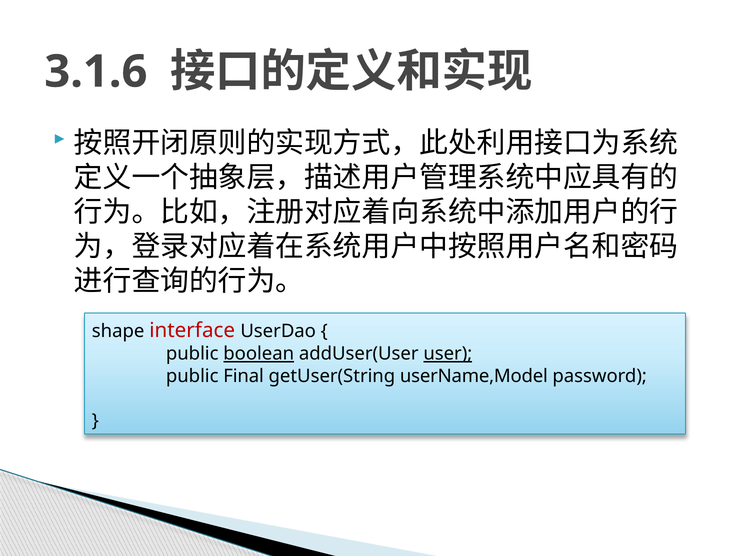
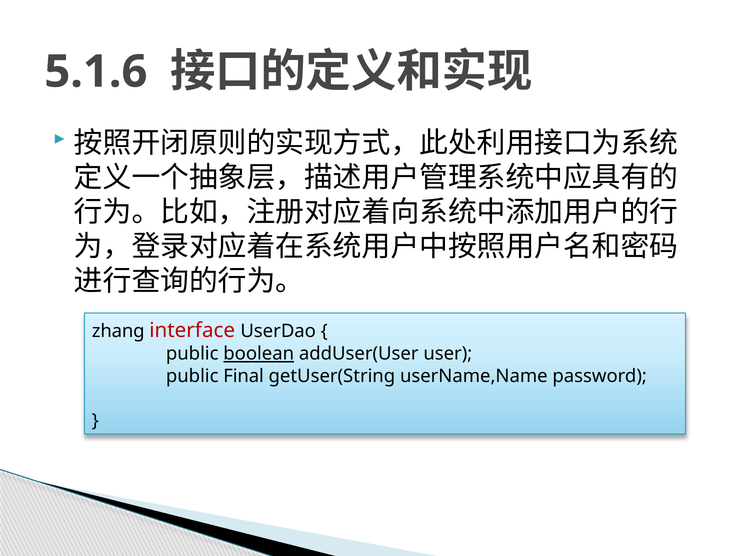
3.1.6: 3.1.6 -> 5.1.6 (96, 72)
shape: shape -> zhang (118, 331)
user underline: present -> none (448, 354)
userName,Model: userName,Model -> userName,Name (474, 376)
